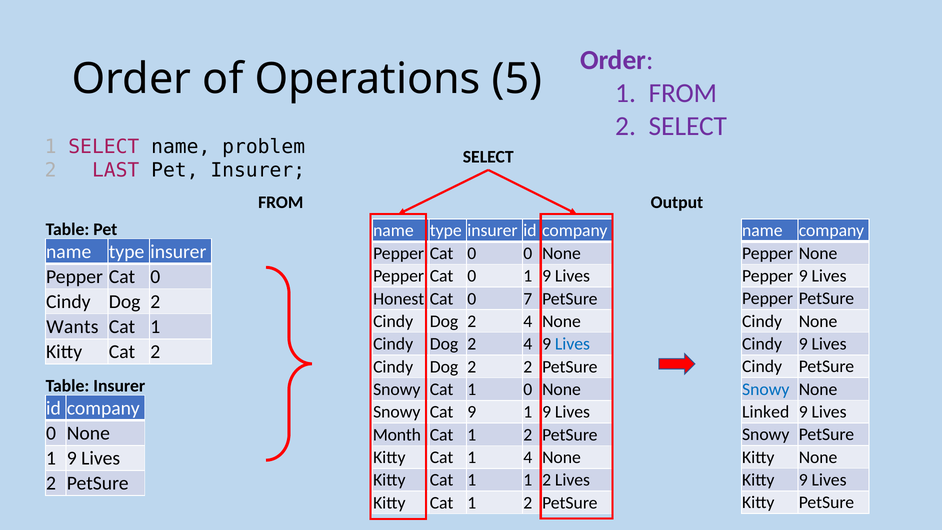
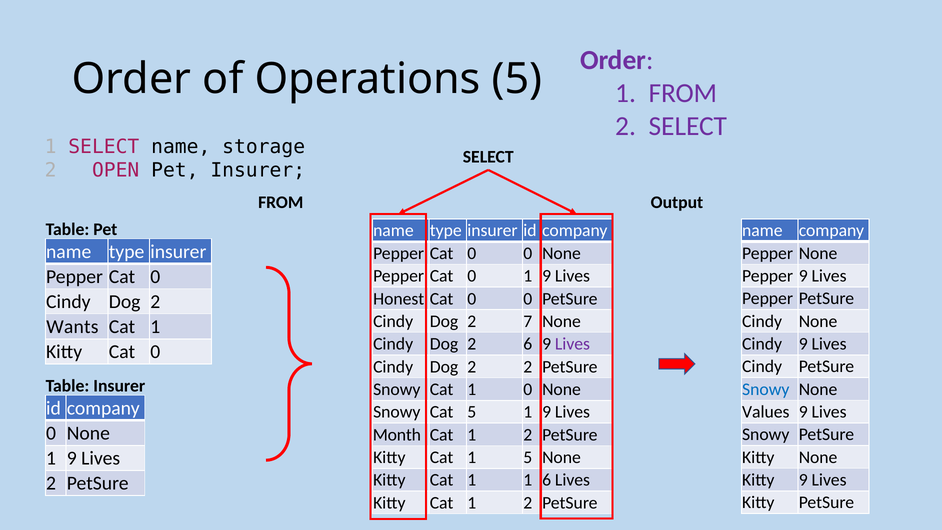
problem: problem -> storage (264, 147)
LAST: LAST -> OPEN (116, 170)
7: 7 -> 0 (528, 299)
4: 4 -> 7 (528, 321)
4: 4 -> 6 (528, 344)
Lives colour: blue -> purple (572, 344)
Kitty Cat 2: 2 -> 0 (155, 352)
Linked: Linked -> Values (766, 412)
Cat 9: 9 -> 5 (472, 412)
1 4: 4 -> 5 (528, 457)
1 1 2: 2 -> 6 (547, 480)
